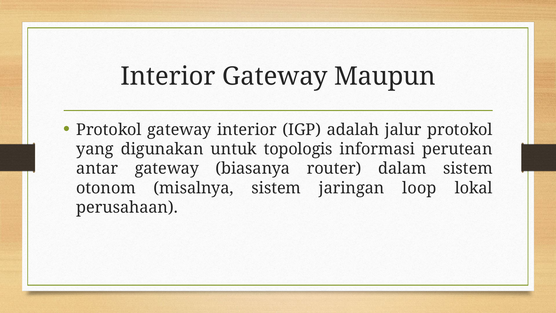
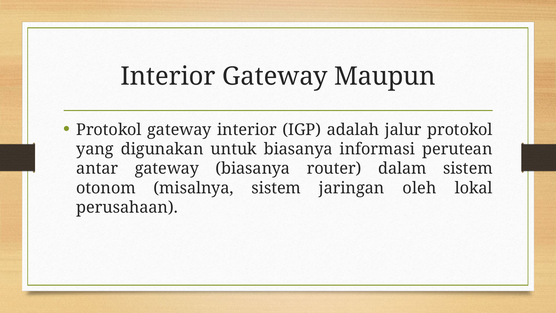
untuk topologis: topologis -> biasanya (298, 149)
loop: loop -> oleh (419, 188)
